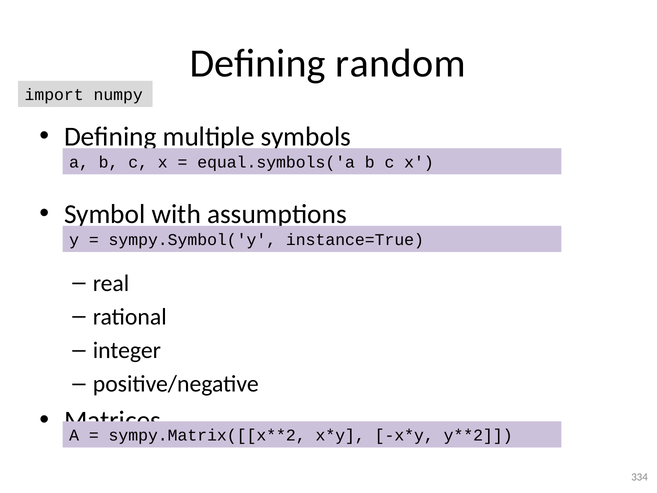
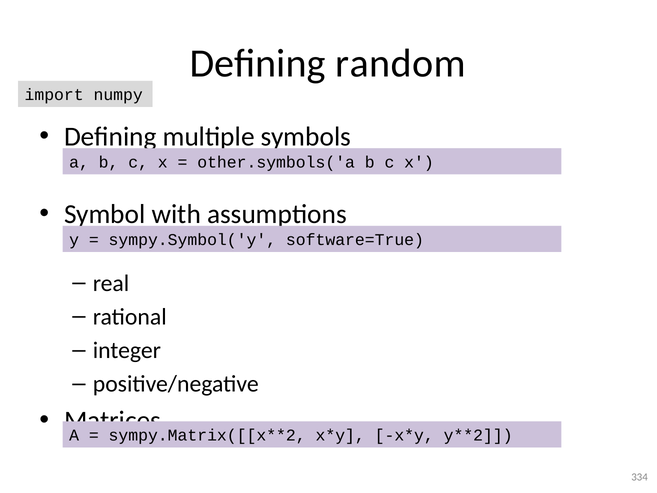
equal.symbols('a: equal.symbols('a -> other.symbols('a (276, 162)
instance=True: instance=True -> software=True (355, 240)
